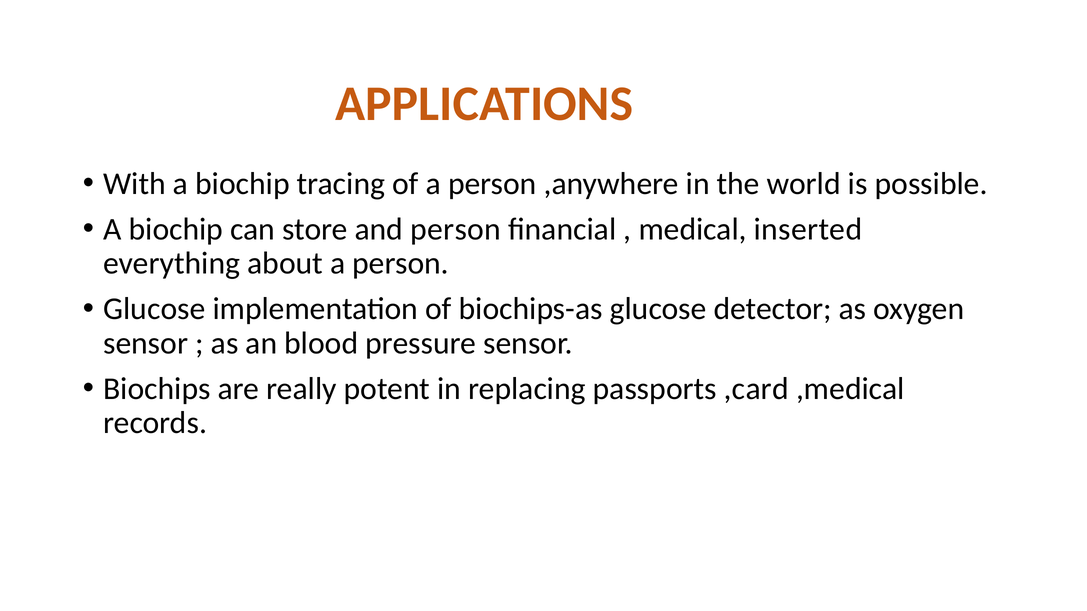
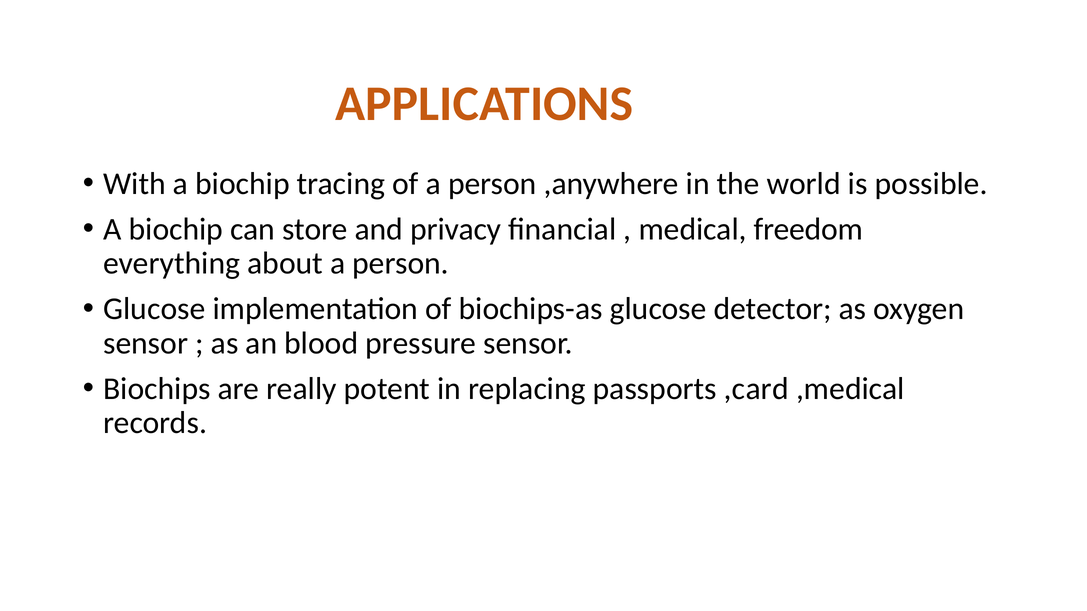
and person: person -> privacy (456, 229)
inserted: inserted -> freedom (808, 229)
